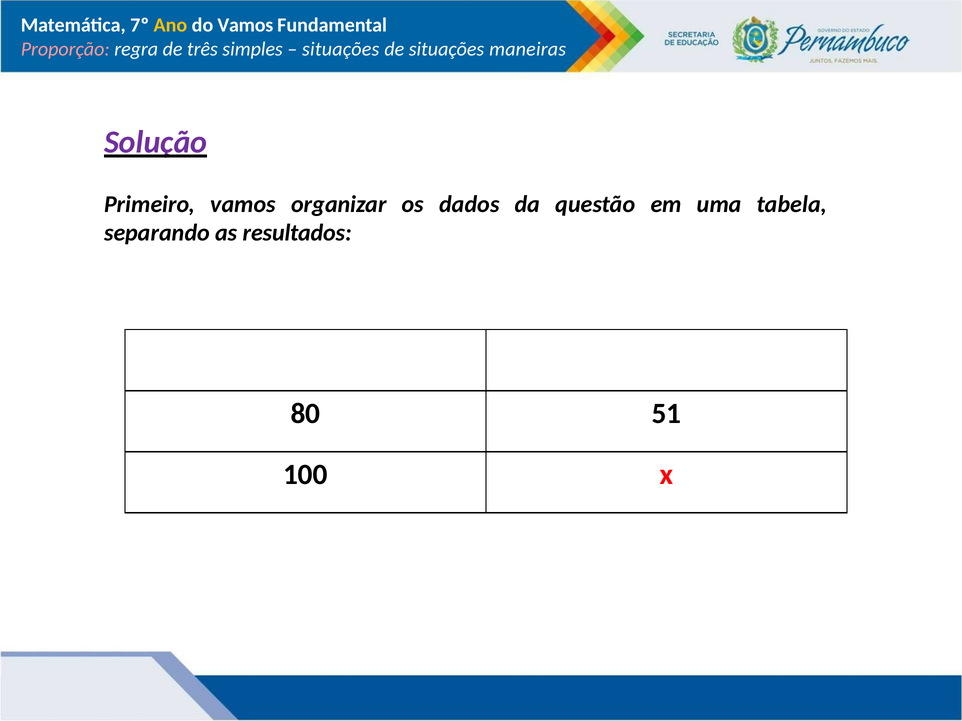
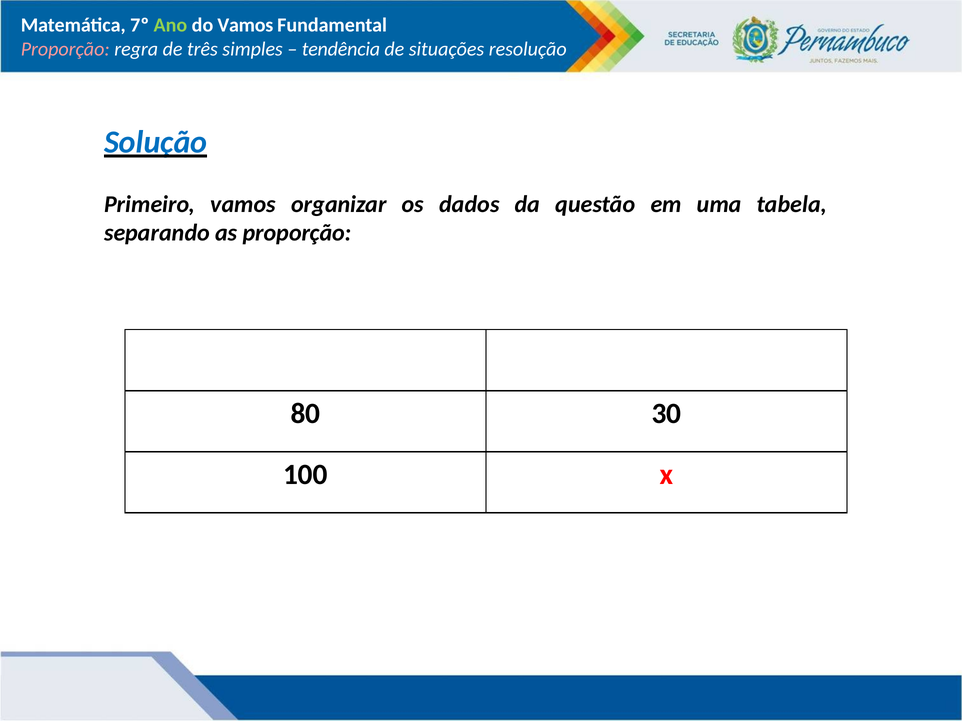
Ano colour: yellow -> light green (170, 25)
situações: situações -> tendência (341, 49)
situações maneiras: maneiras -> resolução (528, 49)
Solução colour: purple -> blue (156, 142)
as resultados: resultados -> proporção (297, 233)
51: 51 -> 30 (667, 414)
